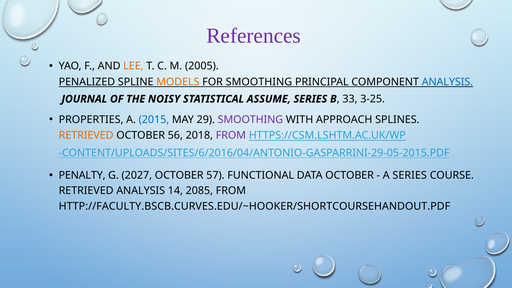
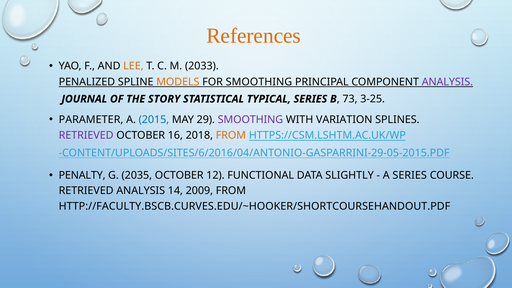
References colour: purple -> orange (254, 36)
2005: 2005 -> 2033 (202, 66)
ANALYSIS colour: blue -> purple (447, 82)
NOISY: NOISY -> STORY (164, 99)
ASSUME: ASSUME -> TYPICAL (269, 99)
33: 33 -> 73 (350, 99)
PROPERTIES: PROPERTIES -> PARAMETER (91, 120)
APPROACH: APPROACH -> VARIATION (344, 120)
RETRIEVED colour: orange -> purple (86, 135)
56: 56 -> 16 (175, 135)
FROM colour: purple -> orange (231, 135)
2027: 2027 -> 2035 (137, 175)
57: 57 -> 12 (215, 175)
DATA OCTOBER: OCTOBER -> SLIGHTLY (350, 175)
2085: 2085 -> 2009 (199, 191)
